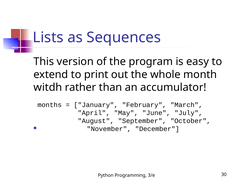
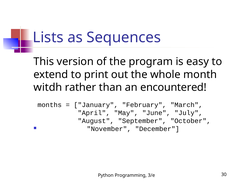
accumulator: accumulator -> encountered (173, 87)
